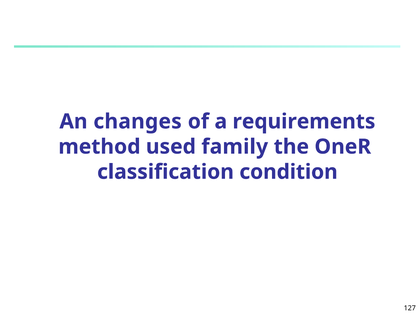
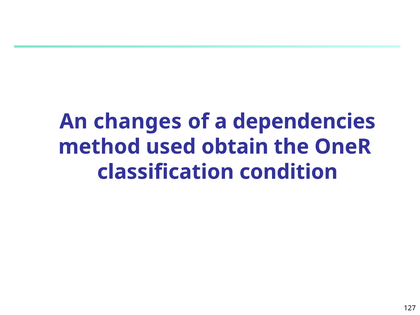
requirements: requirements -> dependencies (304, 122)
family: family -> obtain (235, 147)
